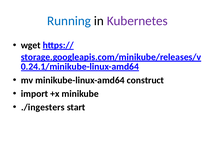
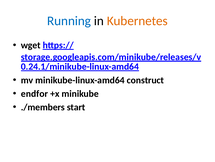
Kubernetes colour: purple -> orange (137, 21)
import: import -> endfor (34, 93)
./ingesters: ./ingesters -> ./members (43, 107)
